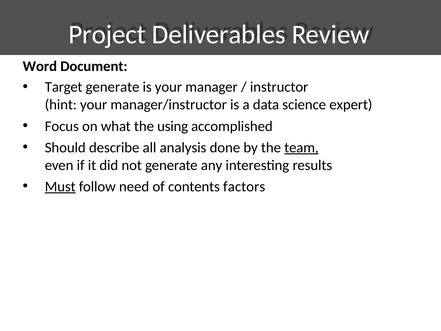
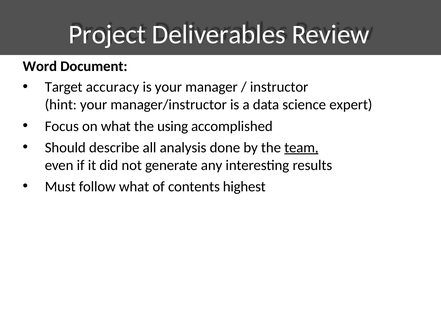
Target generate: generate -> accuracy (112, 87)
Must underline: present -> none (60, 186)
follow need: need -> what (134, 186)
factors: factors -> highest (244, 186)
